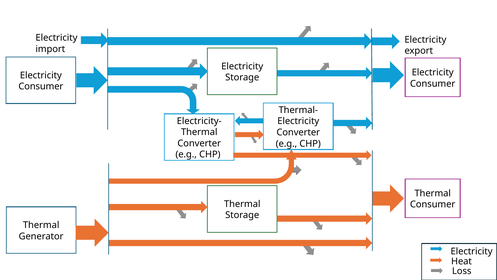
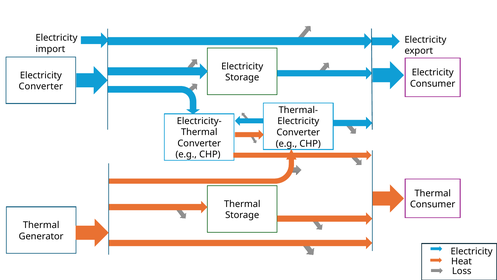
Consumer: Consumer -> Converter (41, 86)
